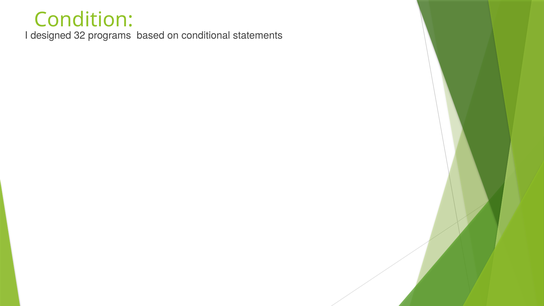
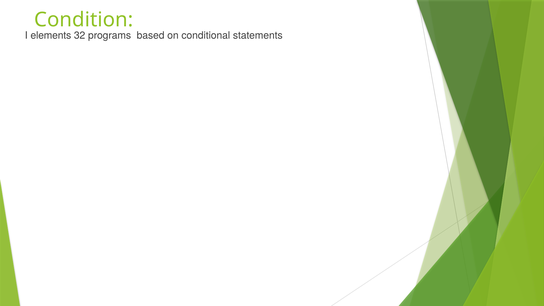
designed: designed -> elements (51, 35)
